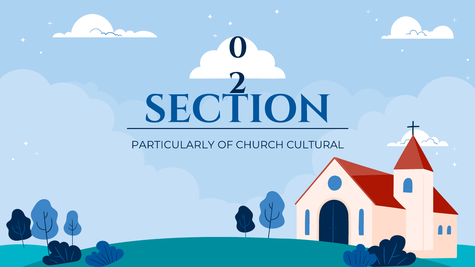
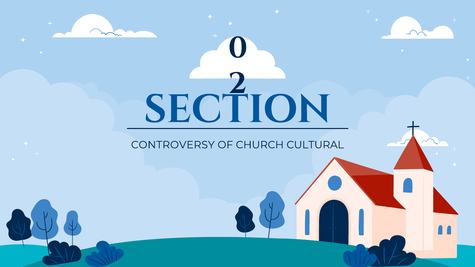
PARTICULARLY: PARTICULARLY -> CONTROVERSY (173, 145)
